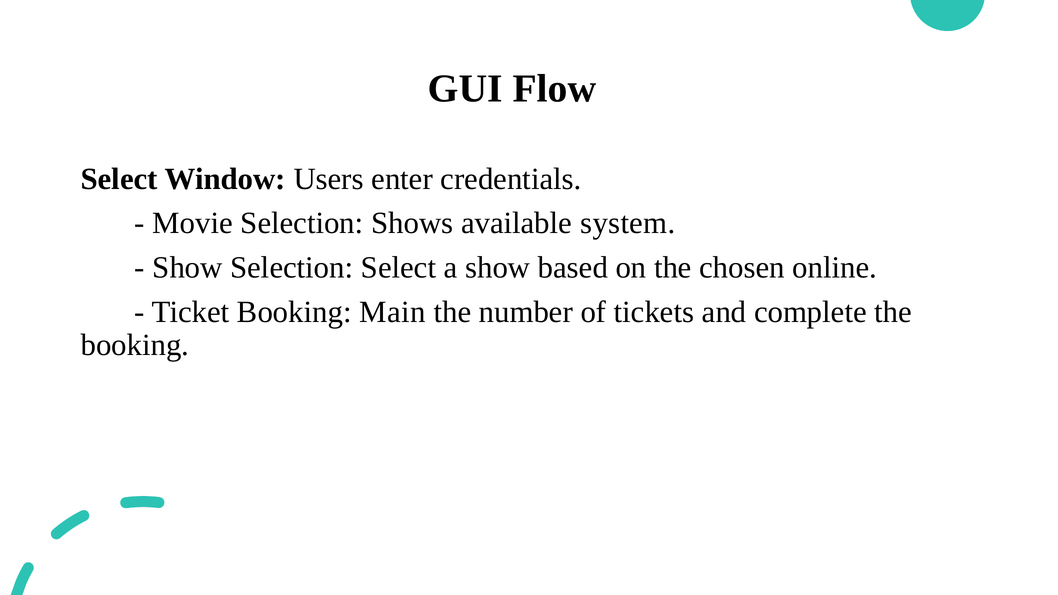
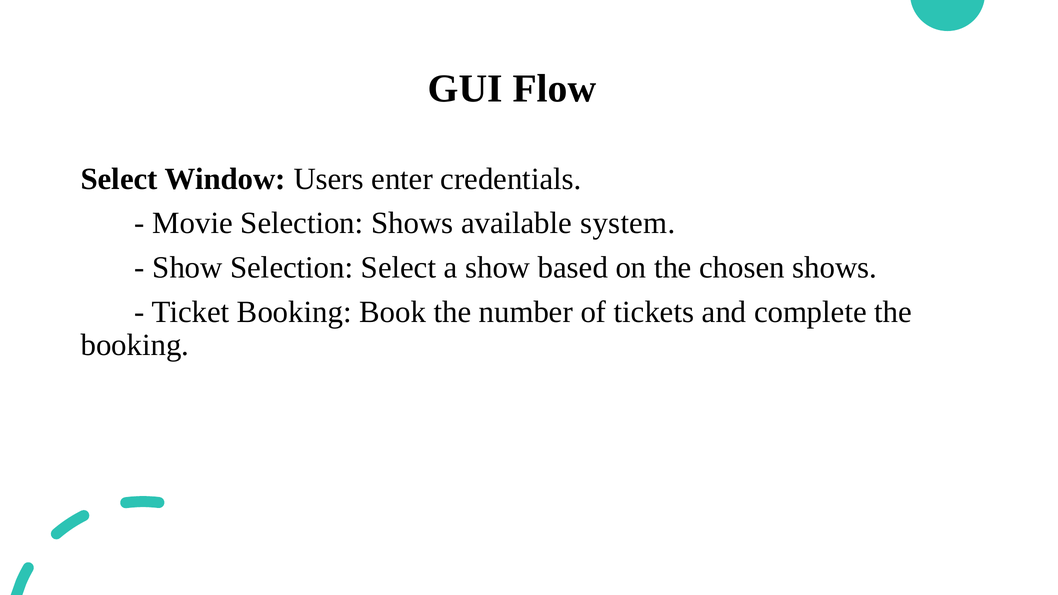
chosen online: online -> shows (835, 268)
Main: Main -> Book (393, 312)
